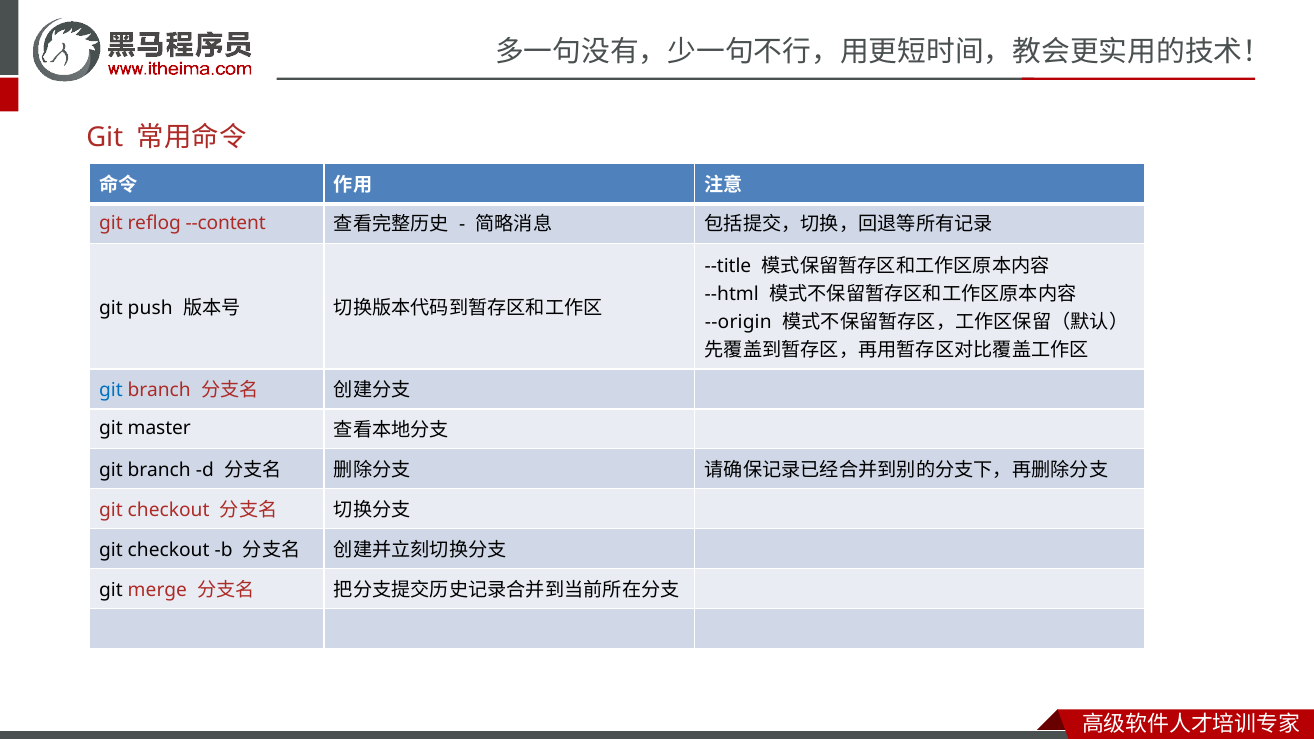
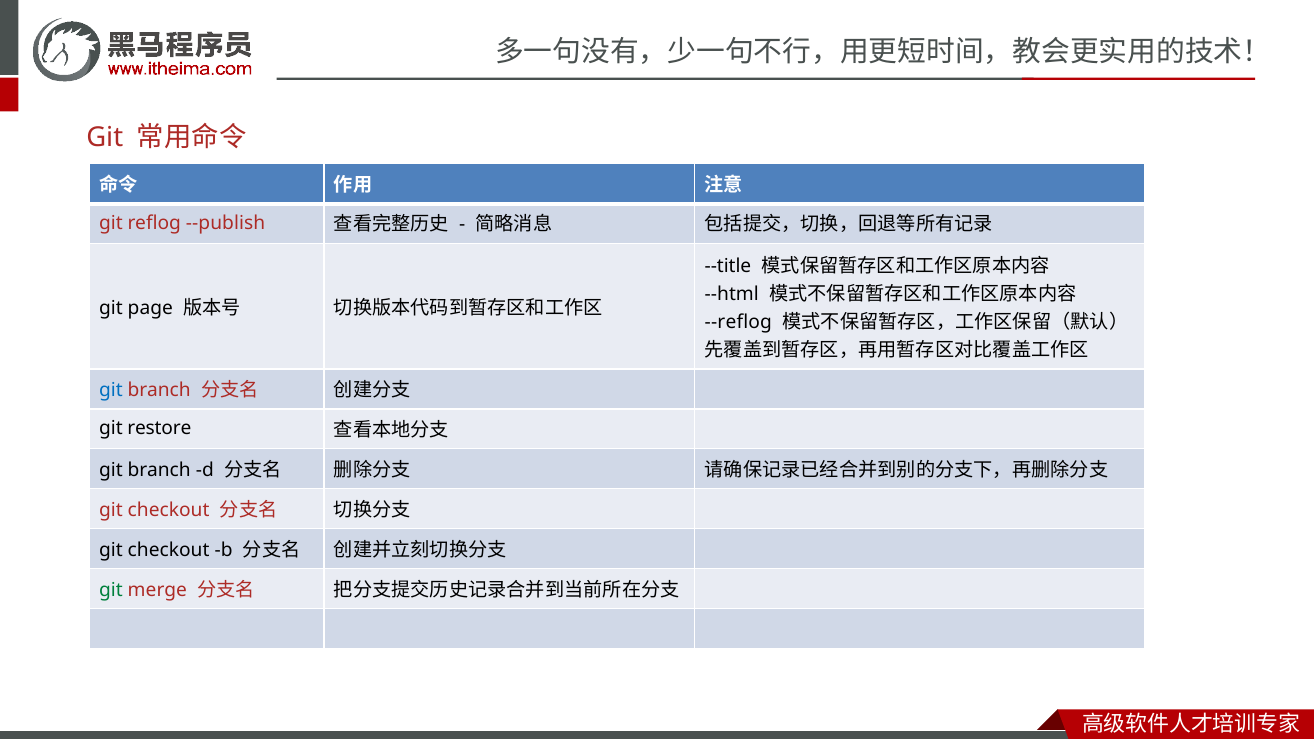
--content: --content -> --publish (226, 223)
push: push -> page (150, 308)
--origin: --origin -> --reflog (738, 322)
master: master -> restore (159, 428)
git colour: black -> green (111, 590)
